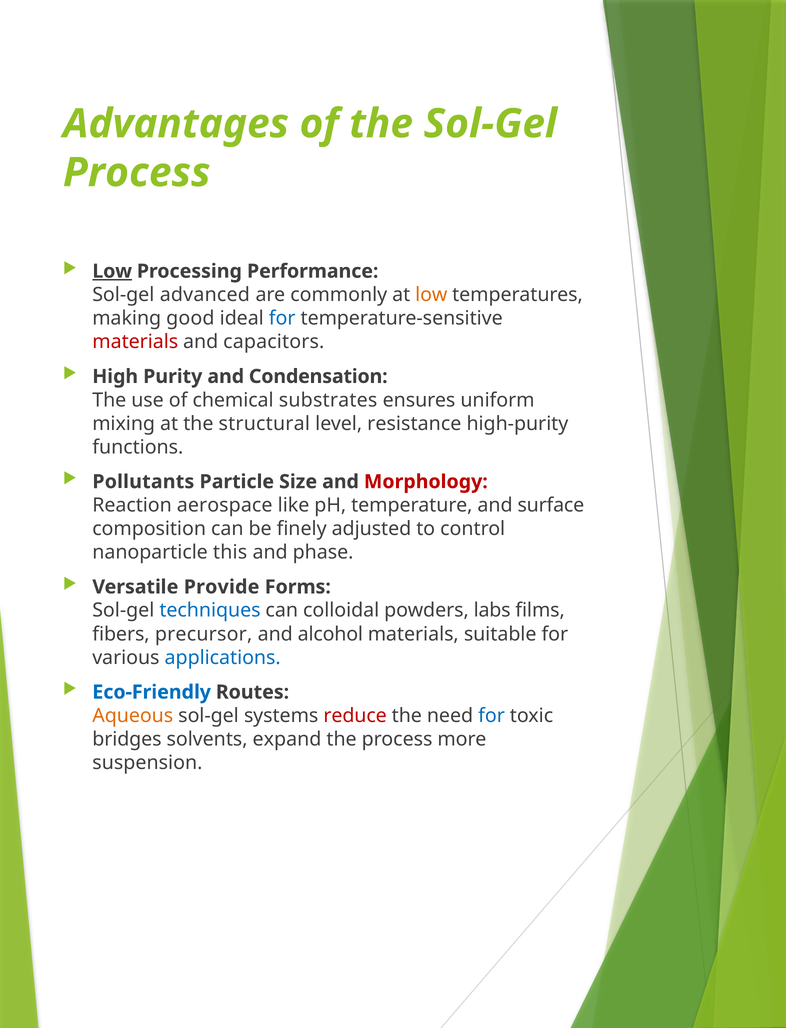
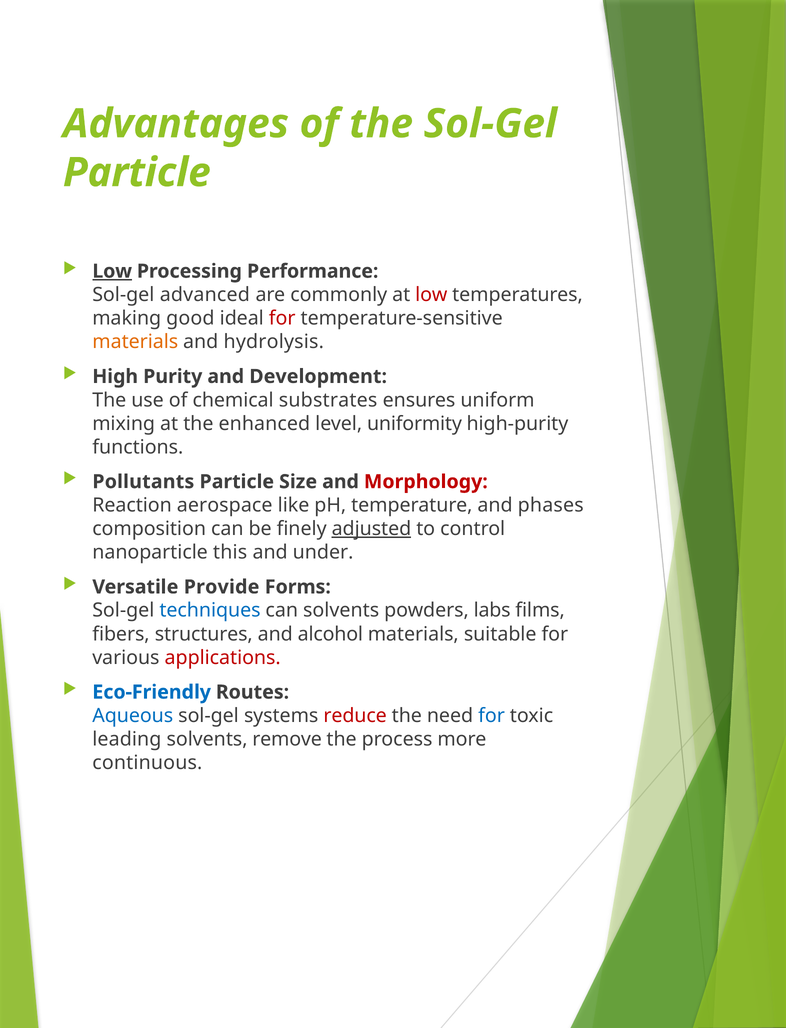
Process: Process -> Particle (137, 173)
low colour: orange -> red (431, 295)
for colour: blue -> red (282, 318)
materials colour: red -> orange (135, 342)
capacitors: capacitors -> hydrolysis (274, 342)
Condensation: Condensation -> Development (318, 376)
structural: structural -> enhanced (264, 423)
resistance: resistance -> uniformity (414, 423)
surface: surface -> phases (551, 505)
adjusted underline: none -> present (371, 529)
phase: phase -> under (323, 552)
can colloidal: colloidal -> solvents (341, 610)
precursor: precursor -> structures (204, 634)
applications colour: blue -> red (223, 657)
Aqueous colour: orange -> blue (133, 715)
bridges: bridges -> leading (127, 739)
expand: expand -> remove (287, 739)
suspension: suspension -> continuous (147, 762)
